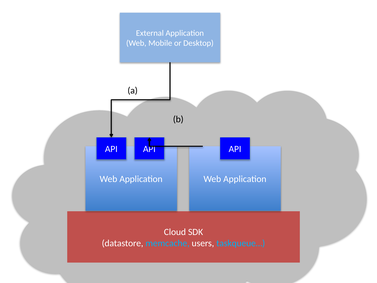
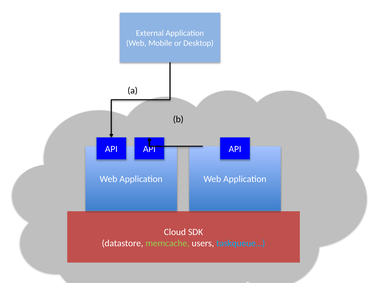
memcache colour: light blue -> light green (168, 243)
